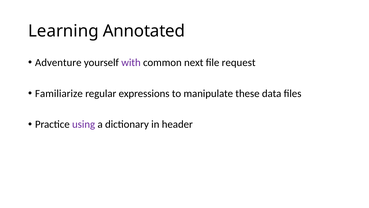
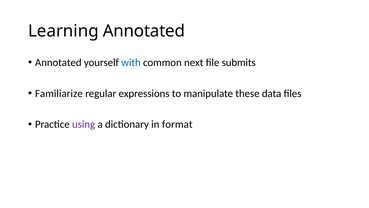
Adventure: Adventure -> Annotated (58, 62)
with colour: purple -> blue (131, 62)
request: request -> submits (239, 62)
header: header -> format (177, 124)
